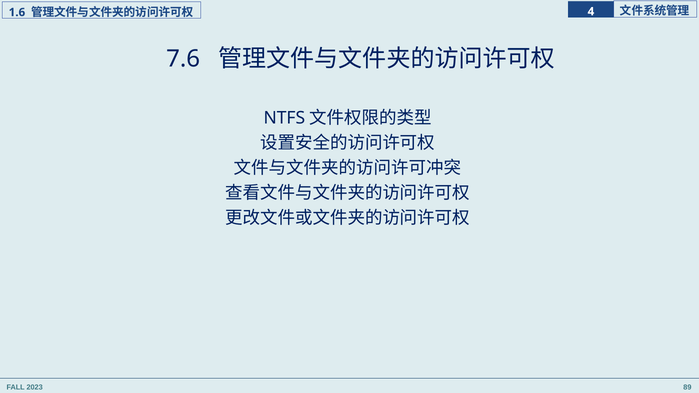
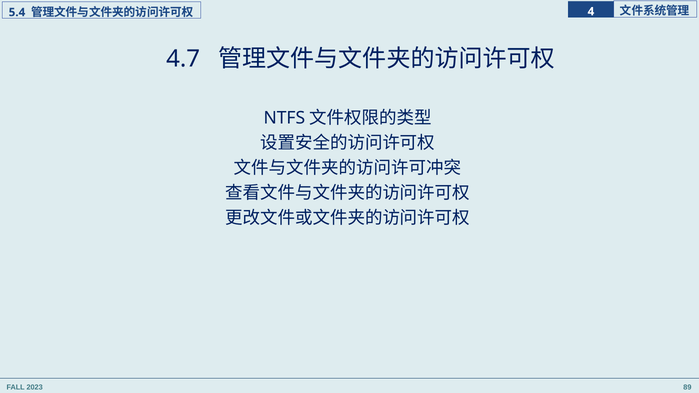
1.6: 1.6 -> 5.4 (17, 12)
7.6: 7.6 -> 4.7 (183, 59)
